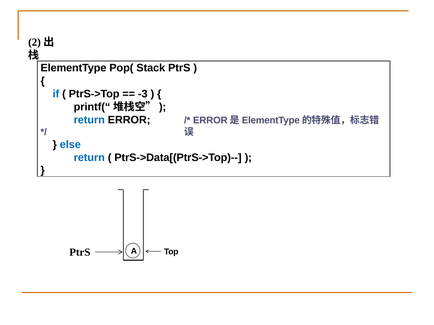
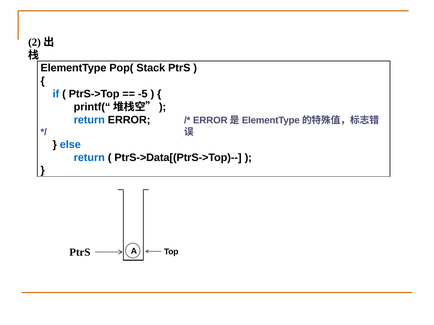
-3: -3 -> -5 (143, 94)
